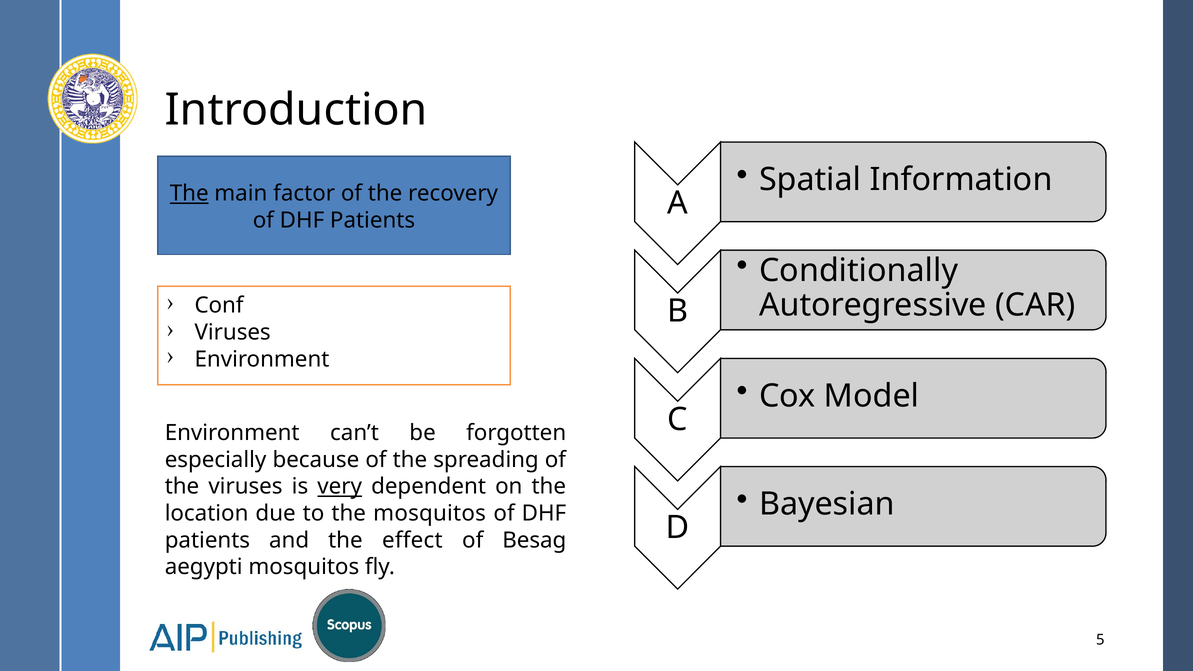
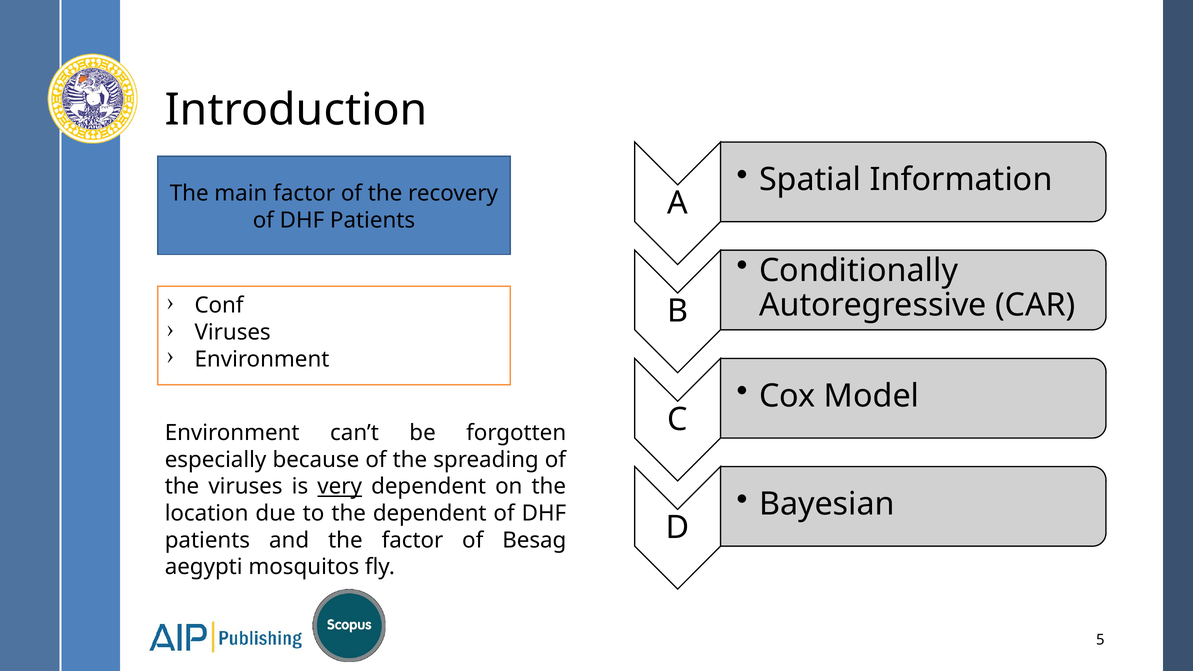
The underline: present -> none (189, 194)
the mosquitos: mosquitos -> dependent (430, 514)
the effect: effect -> factor (412, 540)
